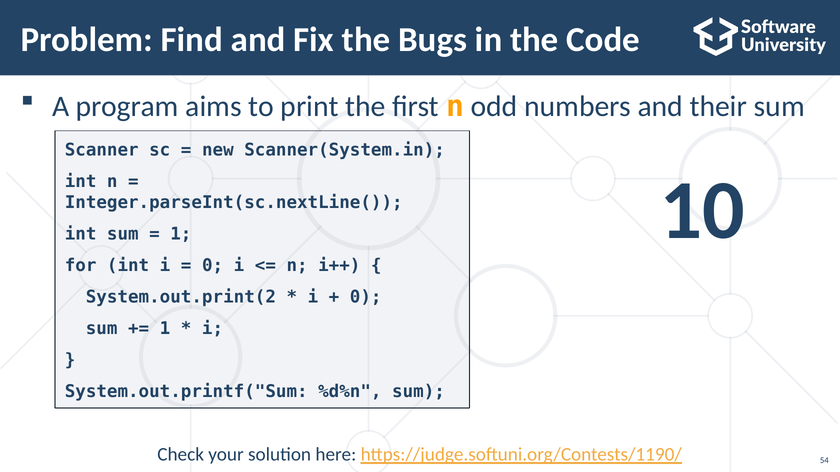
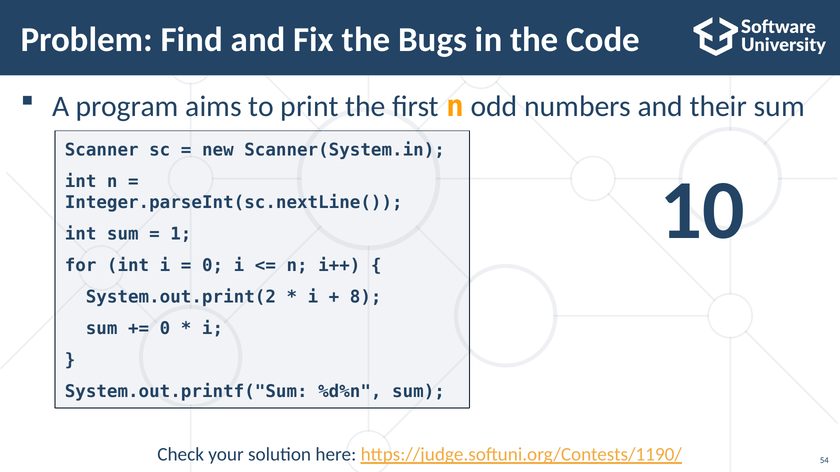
0: 0 -> 8 (366, 297)
1: 1 -> 0 (165, 329)
